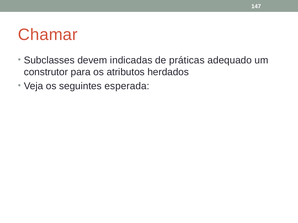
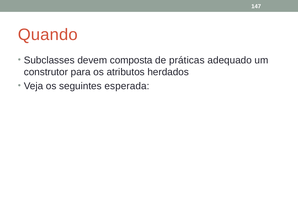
Chamar: Chamar -> Quando (48, 35)
indicadas: indicadas -> composta (131, 60)
